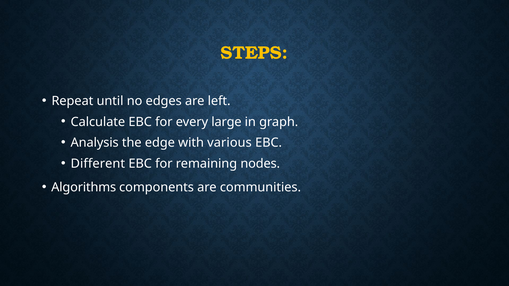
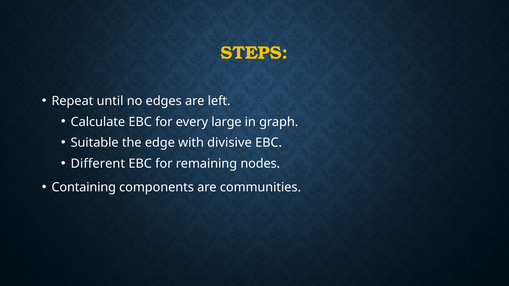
Analysis: Analysis -> Suitable (95, 143)
various: various -> divisive (229, 143)
Algorithms: Algorithms -> Containing (84, 188)
